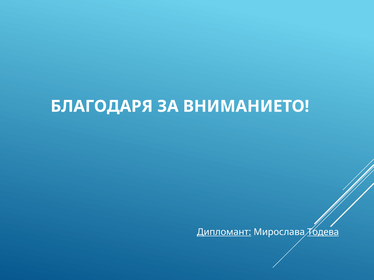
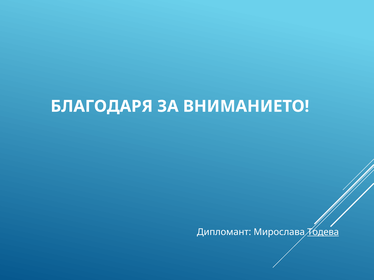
Дипломант underline: present -> none (224, 232)
